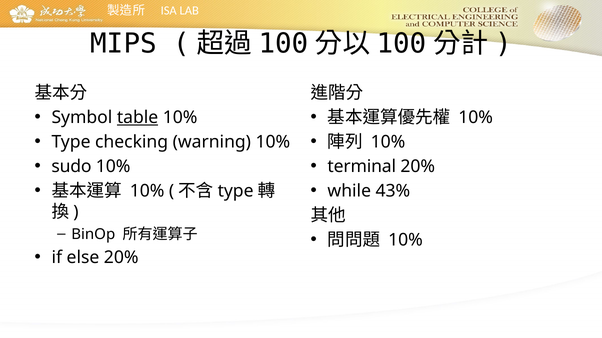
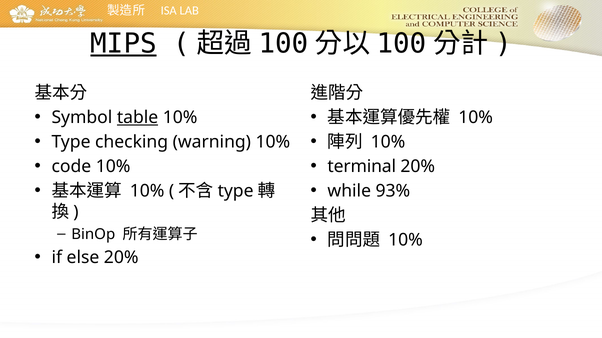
MIPS underline: none -> present (124, 44)
sudo: sudo -> code (71, 167)
43%: 43% -> 93% (393, 191)
